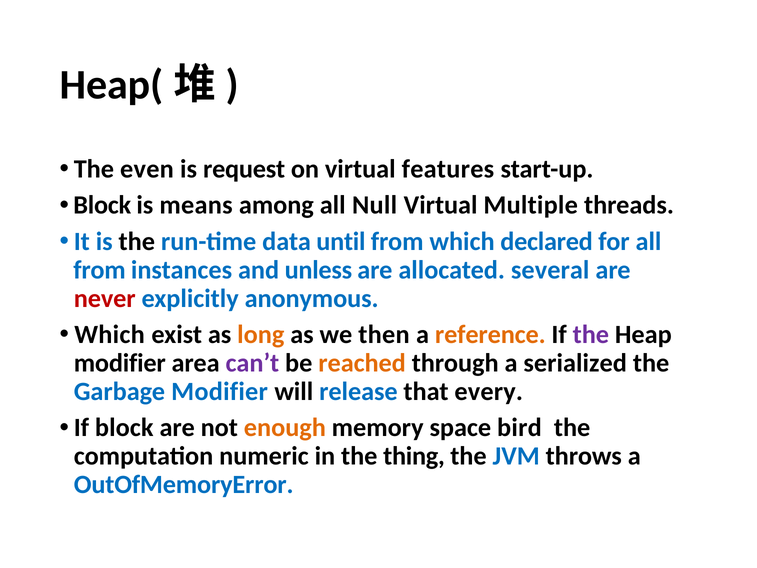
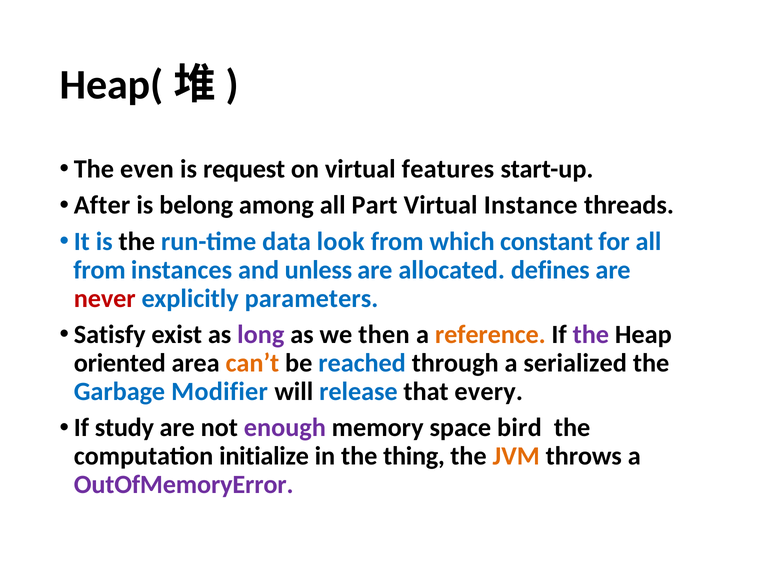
Block: Block -> After (102, 205)
means: means -> belong (196, 205)
Null: Null -> Part (375, 205)
Multiple: Multiple -> Instance (531, 205)
until: until -> look (341, 241)
declared: declared -> constant (547, 241)
several: several -> defines (550, 270)
anonymous: anonymous -> parameters (312, 298)
Which: Which -> Satisfy (110, 335)
long colour: orange -> purple (261, 335)
modifier: modifier -> oriented (120, 363)
can’t colour: purple -> orange (252, 363)
reached colour: orange -> blue (362, 363)
If block: block -> study (124, 428)
enough colour: orange -> purple (285, 428)
numeric: numeric -> initialize (264, 456)
JVM colour: blue -> orange (516, 456)
OutOfMemoryError colour: blue -> purple (184, 484)
